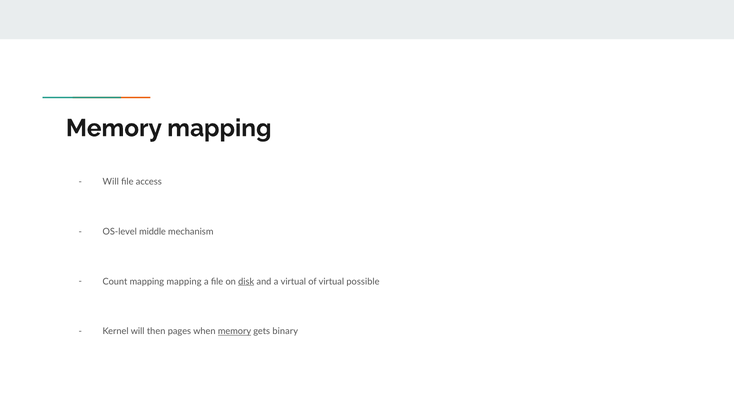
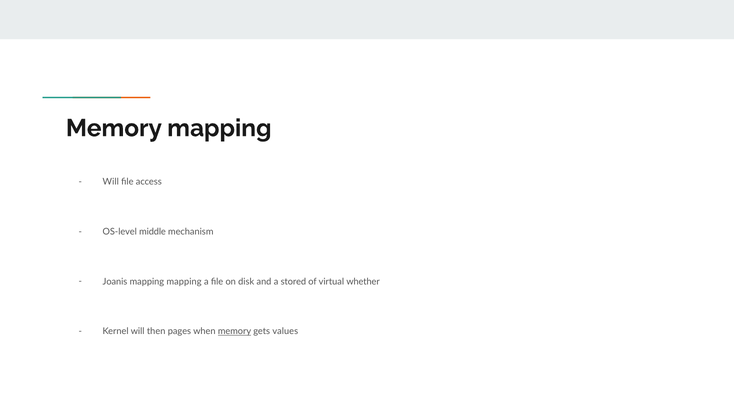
Count: Count -> Joanis (115, 281)
disk underline: present -> none (246, 281)
a virtual: virtual -> stored (293, 281)
possible: possible -> whether (363, 281)
binary: binary -> values (285, 331)
